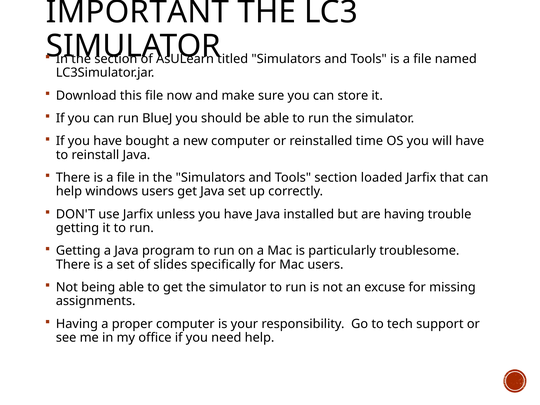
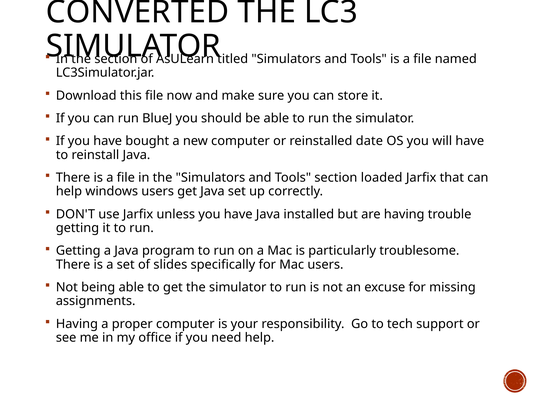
IMPORTANT: IMPORTANT -> CONVERTED (138, 12)
time: time -> date (369, 141)
